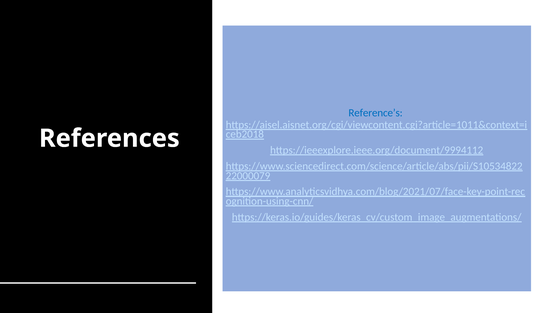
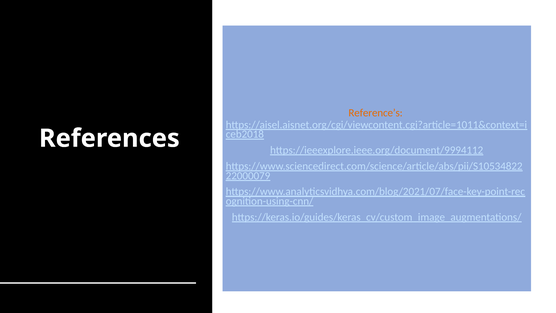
Reference’s colour: blue -> orange (376, 113)
